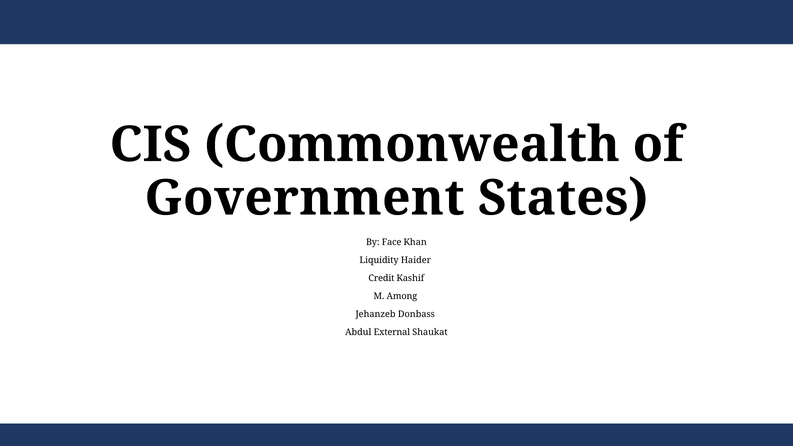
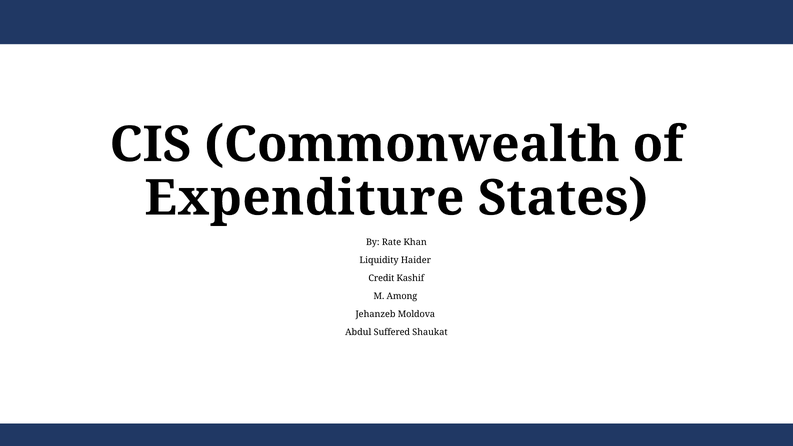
Government: Government -> Expenditure (304, 198)
Face: Face -> Rate (392, 242)
Donbass: Donbass -> Moldova (416, 314)
External: External -> Suffered (392, 333)
